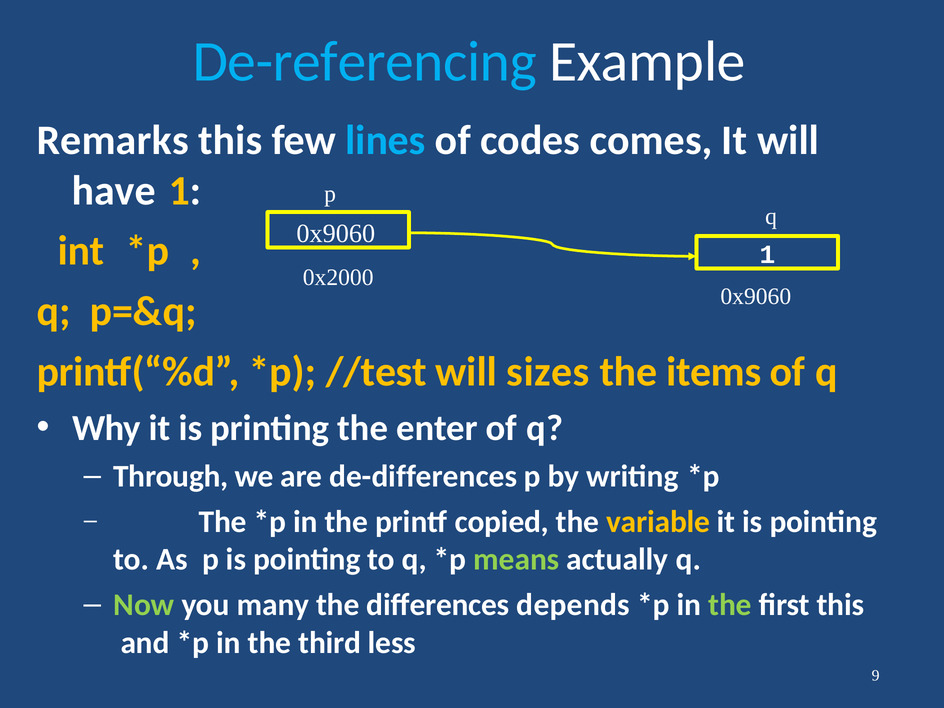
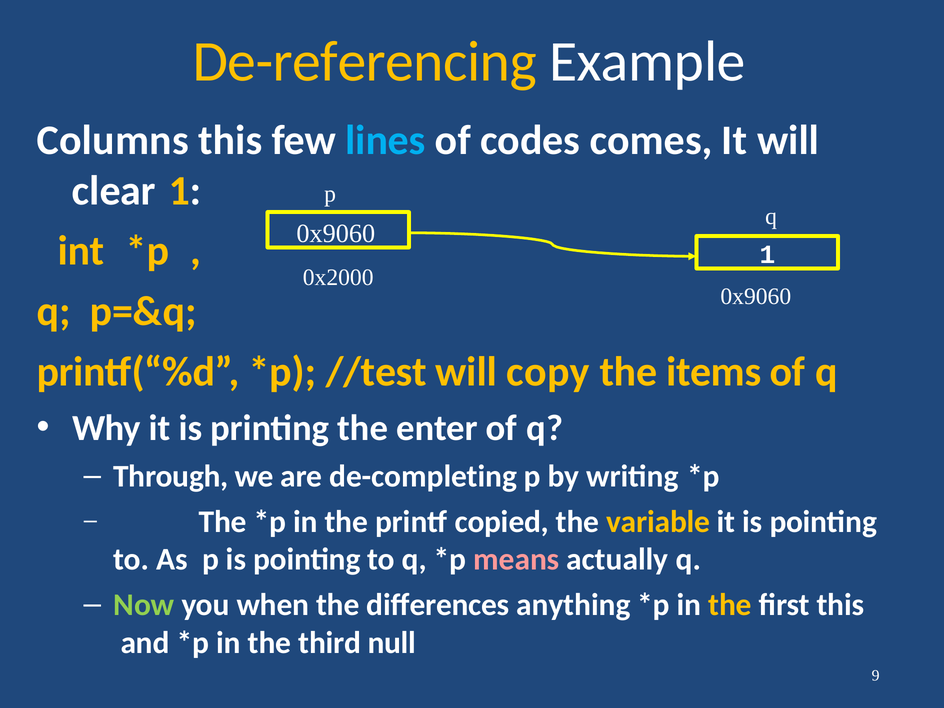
De-referencing colour: light blue -> yellow (365, 62)
Remarks: Remarks -> Columns (113, 140)
have: have -> clear (114, 191)
sizes: sizes -> copy (548, 372)
de-differences: de-differences -> de-completing (423, 476)
means colour: light green -> pink (516, 560)
many: many -> when (273, 605)
depends: depends -> anything (573, 605)
the colour: light green -> yellow (730, 605)
less: less -> null (392, 643)
